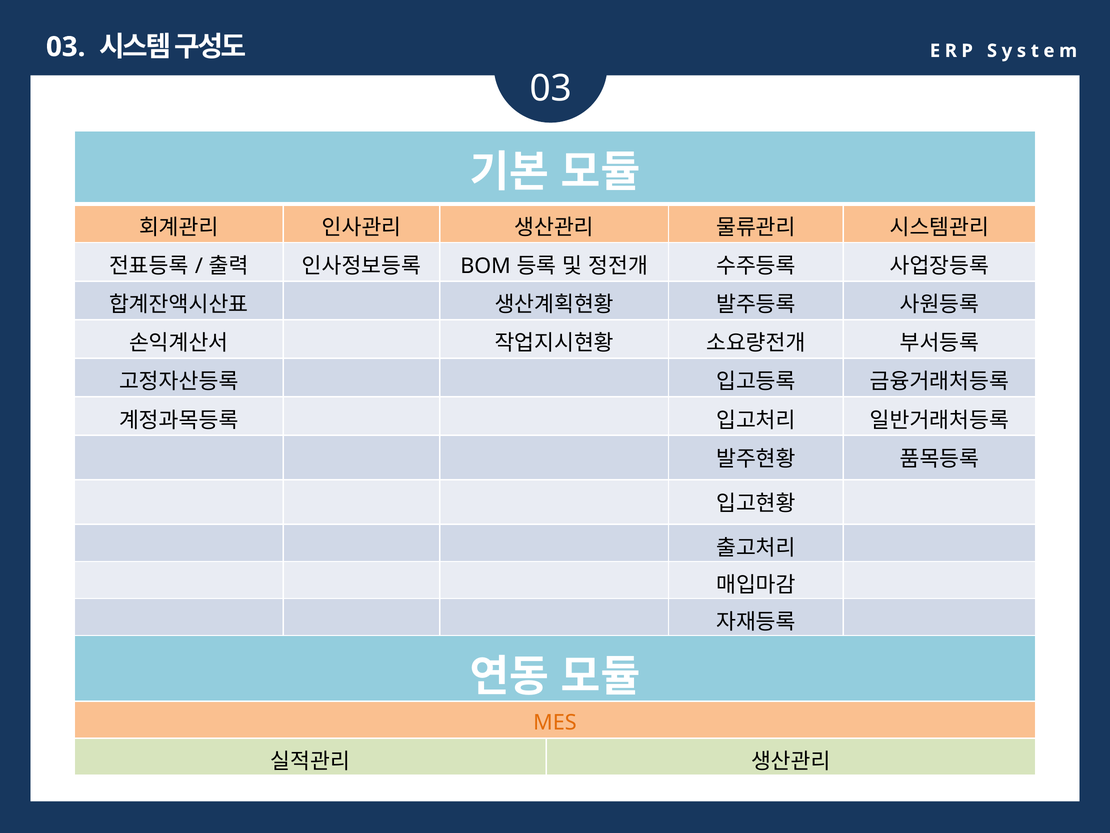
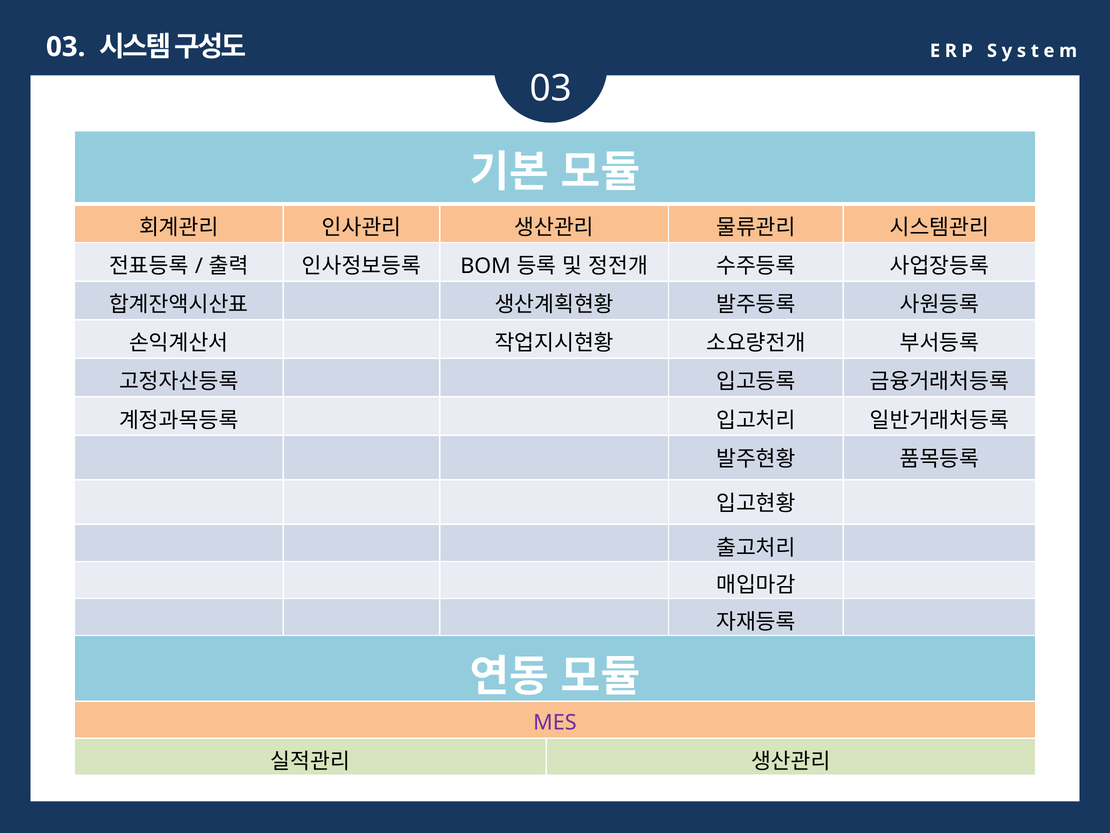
MES colour: orange -> purple (555, 722)
